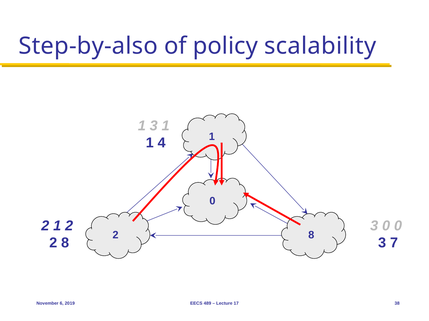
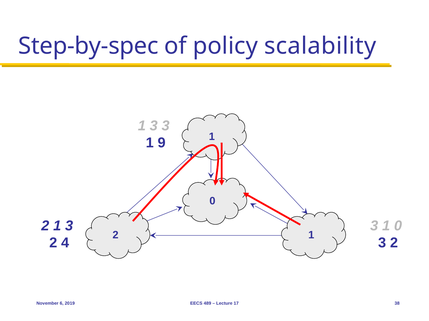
Step-by-also: Step-by-also -> Step-by-spec (88, 46)
3 1: 1 -> 3 (166, 126)
4: 4 -> 9 (162, 143)
2 1 2: 2 -> 3 (69, 226)
0: 0 -> 1 (386, 226)
8: 8 -> 1 (311, 236)
8: 8 -> 4 (65, 243)
7: 7 -> 2 (394, 243)
